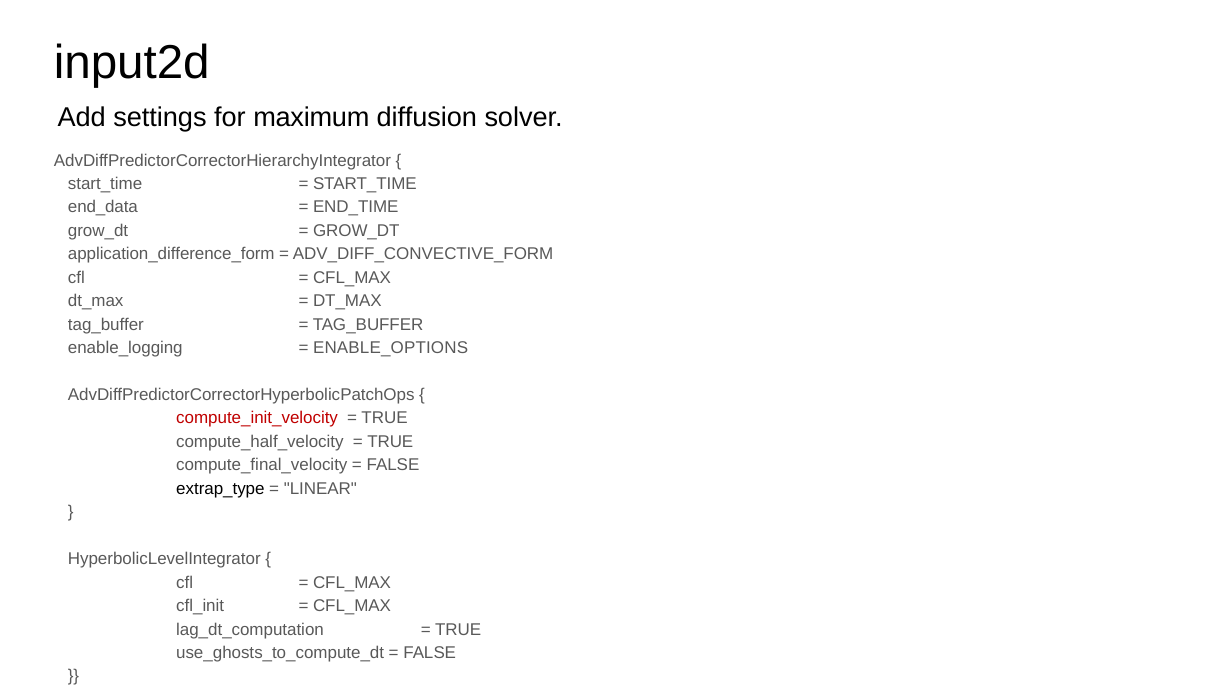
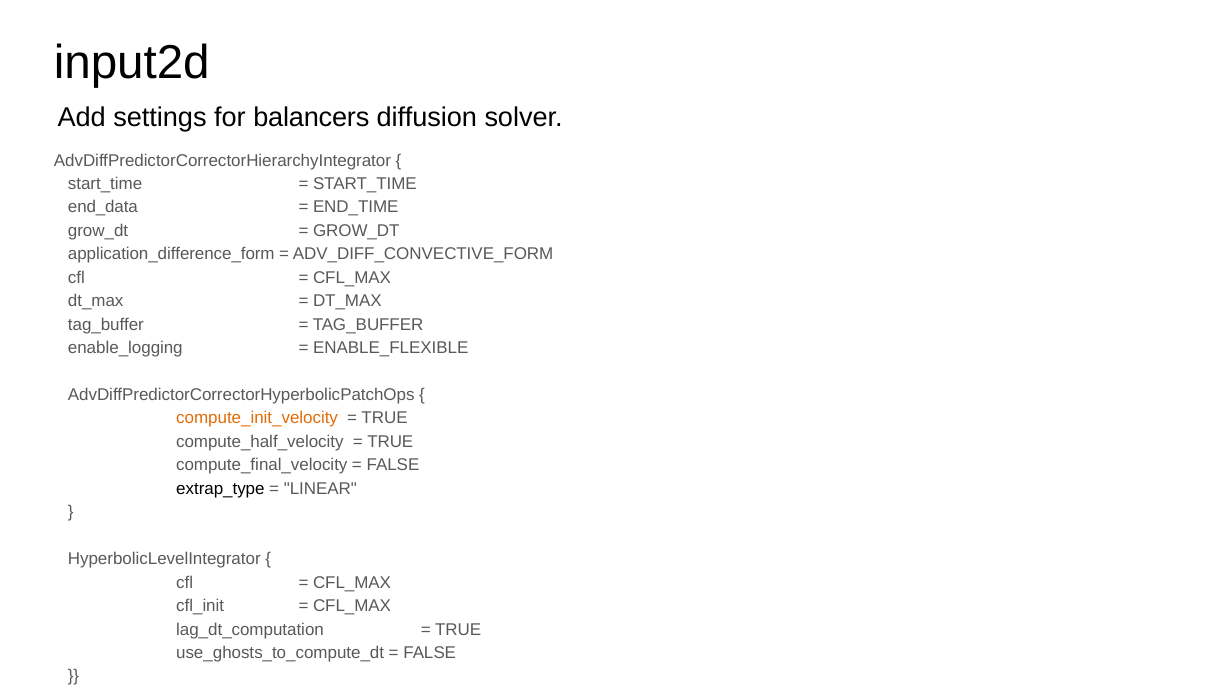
maximum: maximum -> balancers (311, 118)
ENABLE_OPTIONS: ENABLE_OPTIONS -> ENABLE_FLEXIBLE (391, 348)
compute_init_velocity colour: red -> orange (257, 418)
